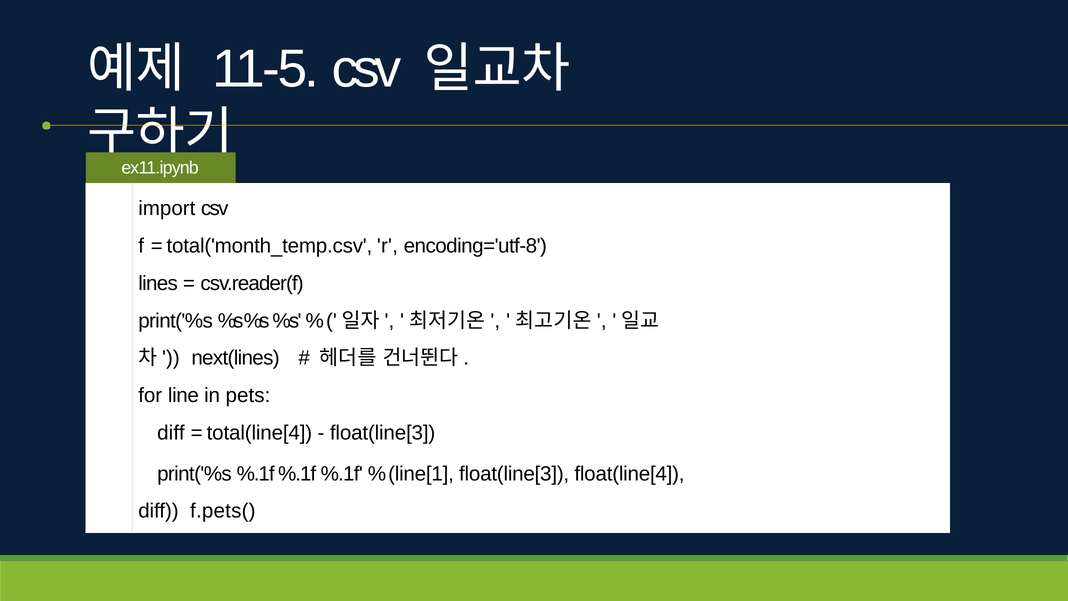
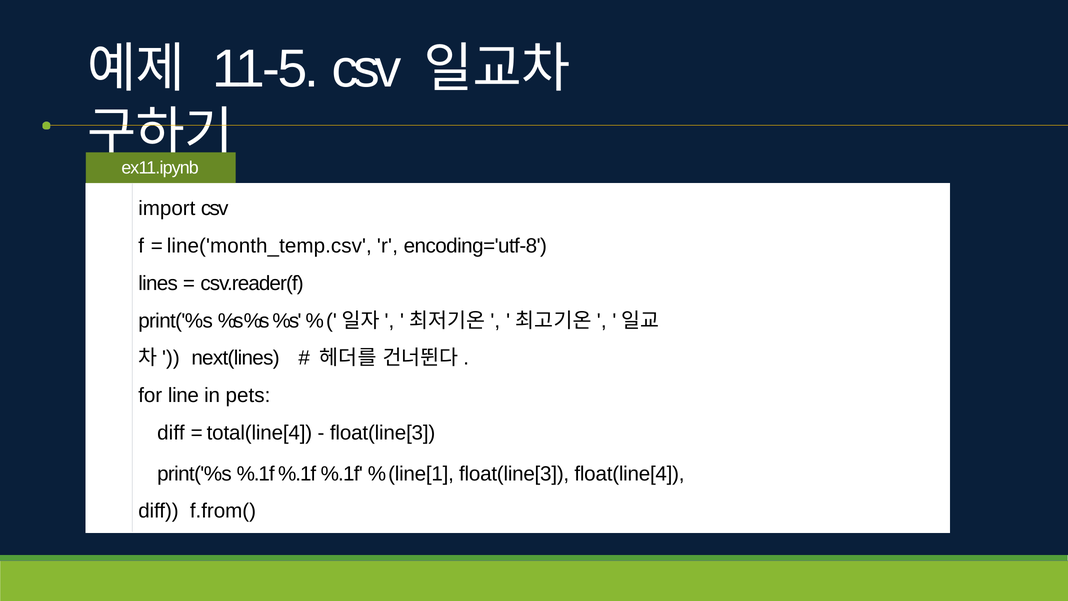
total('month_temp.csv: total('month_temp.csv -> line('month_temp.csv (269, 246)
f.pets(: f.pets( -> f.from( (223, 511)
